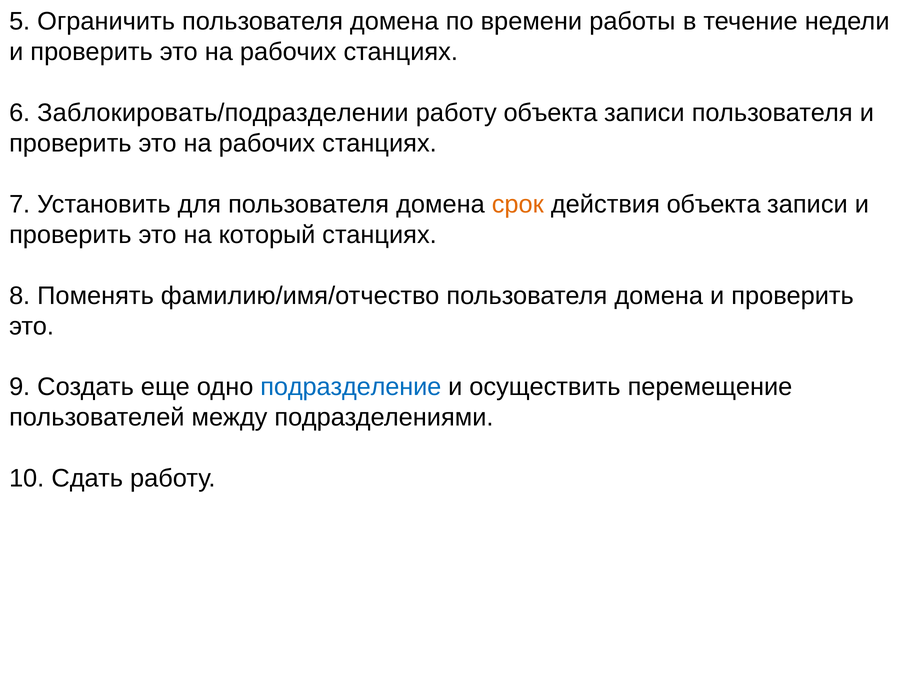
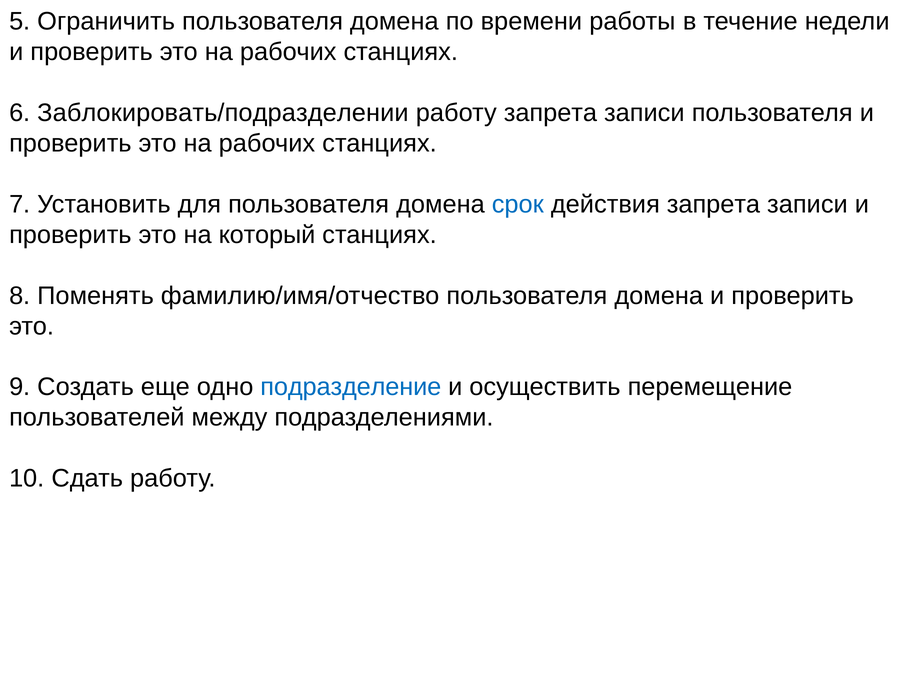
работу объекта: объекта -> запрета (550, 113)
срок colour: orange -> blue (518, 204)
действия объекта: объекта -> запрета (713, 204)
